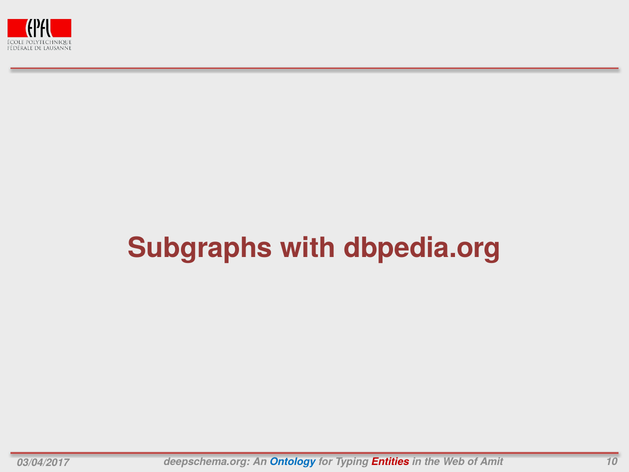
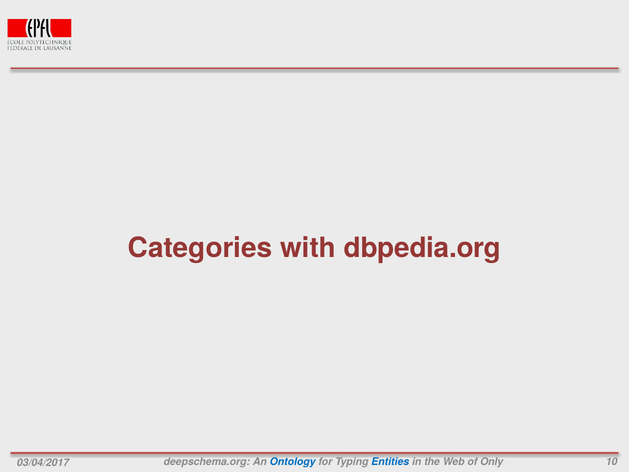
Subgraphs: Subgraphs -> Categories (200, 248)
Entities colour: red -> blue (390, 461)
Amit: Amit -> Only (492, 461)
